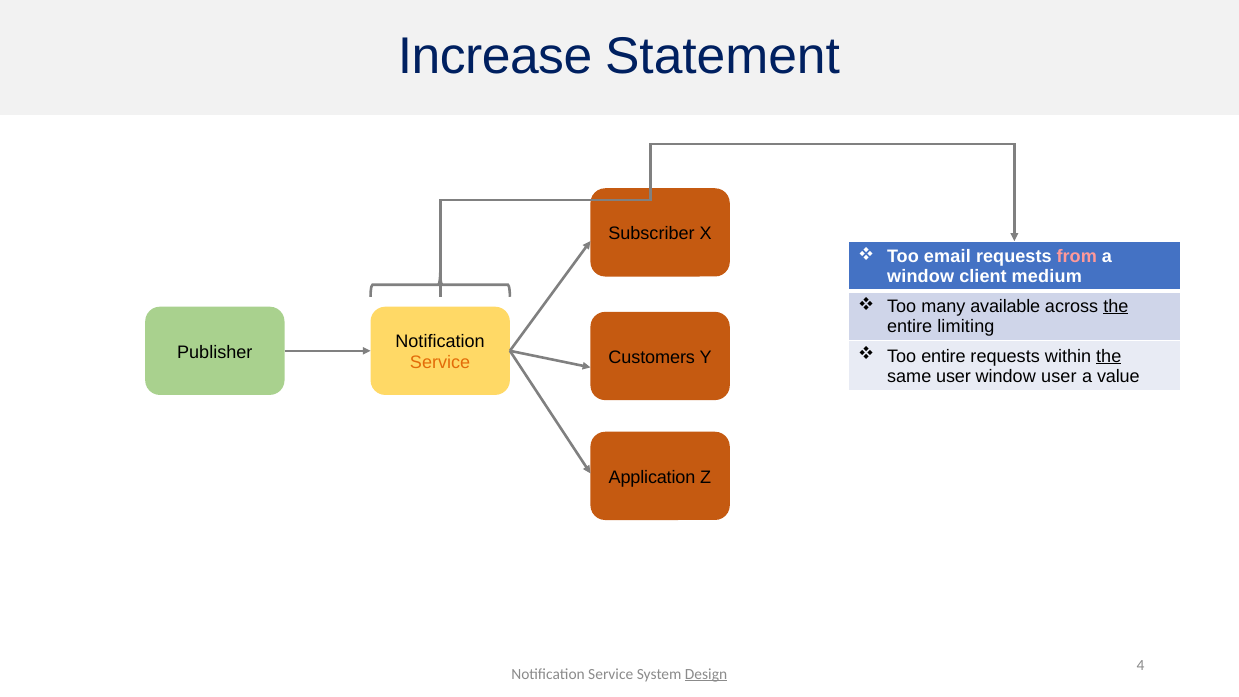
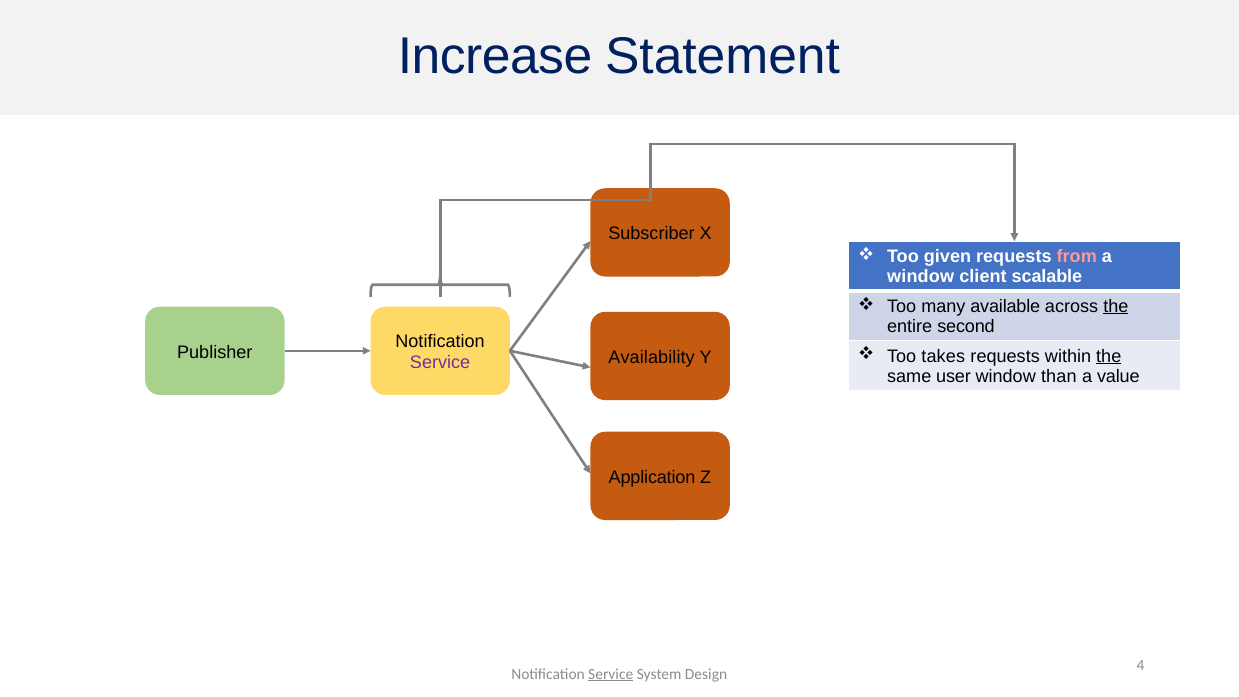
email: email -> given (948, 256)
medium: medium -> scalable (1047, 276)
limiting: limiting -> second (966, 326)
Too entire: entire -> takes (943, 356)
Customers: Customers -> Availability (652, 357)
Service colour: orange -> purple (440, 363)
window user: user -> than (1059, 376)
Service underline: none -> present (611, 674)
Design underline: present -> none (706, 674)
